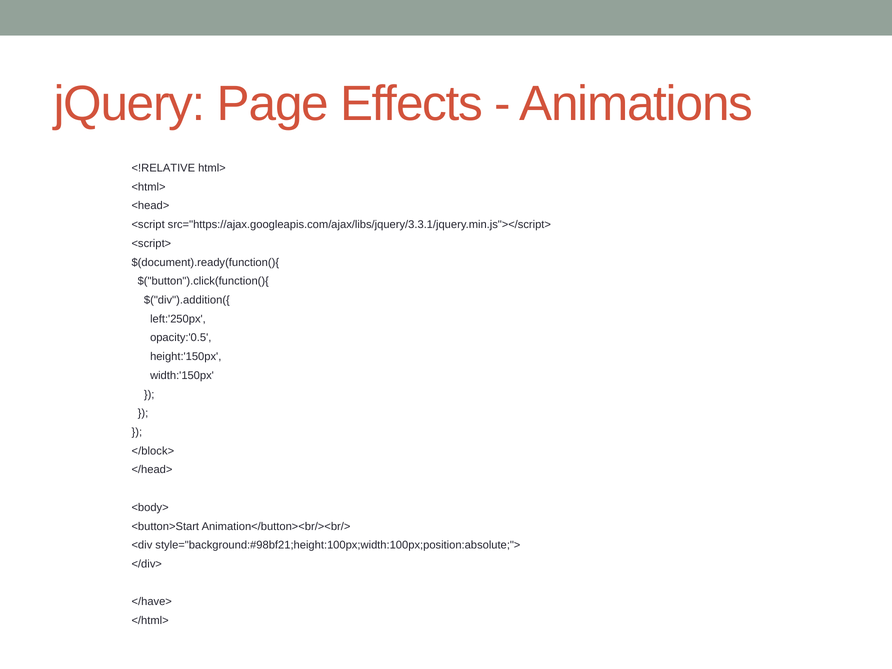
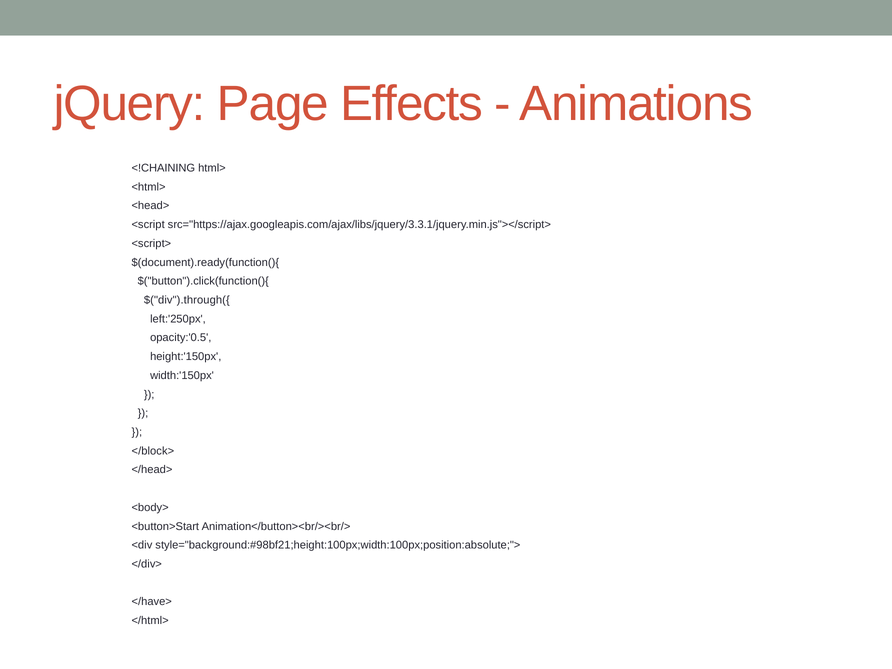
<!RELATIVE: <!RELATIVE -> <!CHAINING (163, 168)
$("div").addition({: $("div").addition({ -> $("div").through({ (187, 300)
